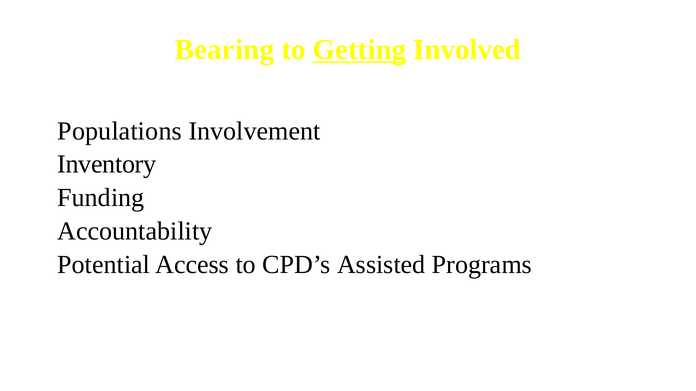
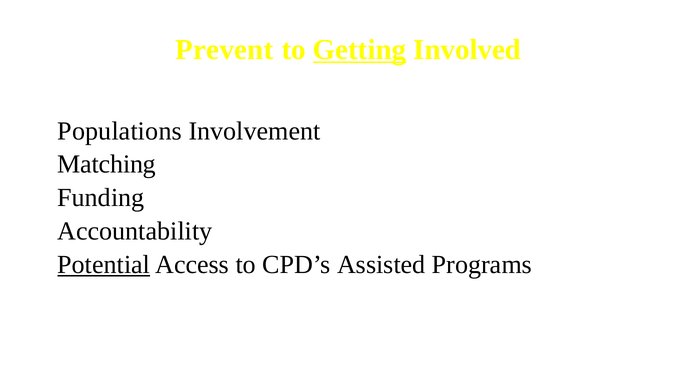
Bearing: Bearing -> Prevent (224, 50)
Inventory: Inventory -> Matching (107, 164)
Potential underline: none -> present (104, 265)
